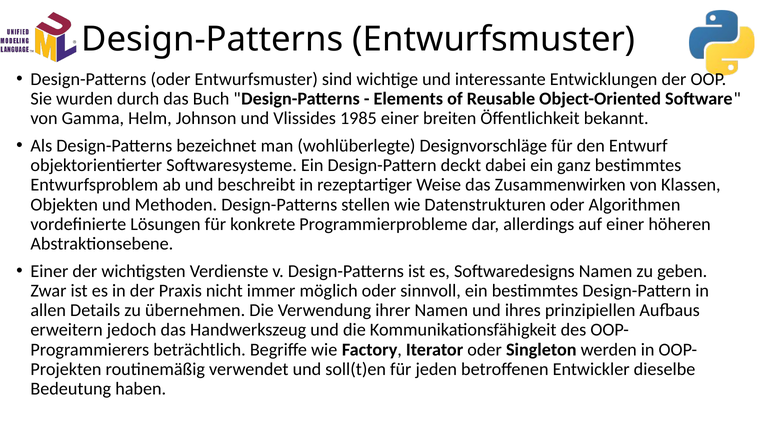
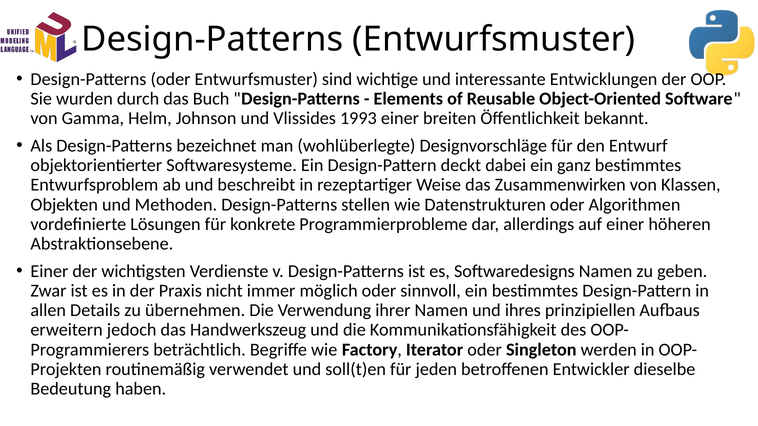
1985: 1985 -> 1993 (358, 118)
